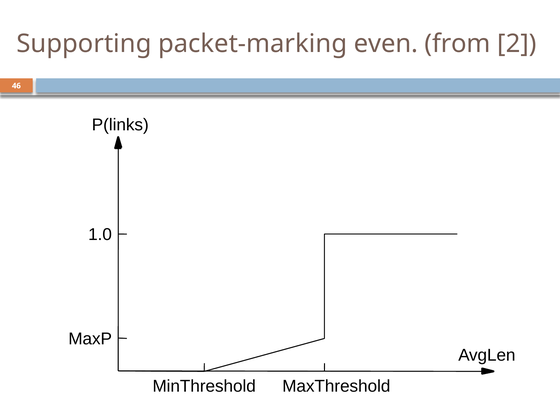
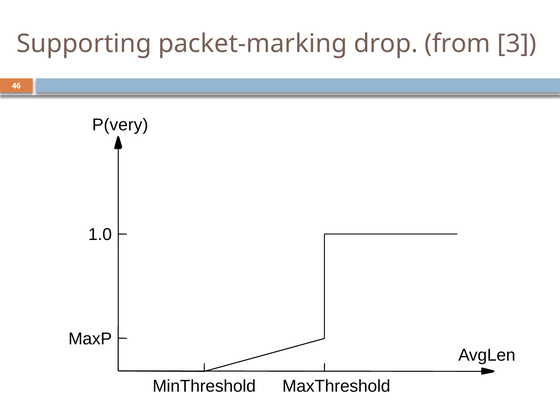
even: even -> drop (386, 44)
2: 2 -> 3 (517, 44)
P(links: P(links -> P(very (120, 125)
